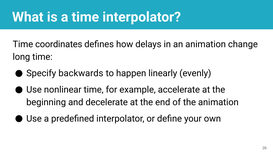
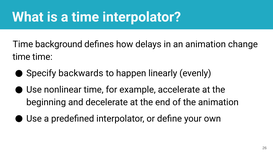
coordinates: coordinates -> background (59, 44)
long: long -> time (21, 57)
